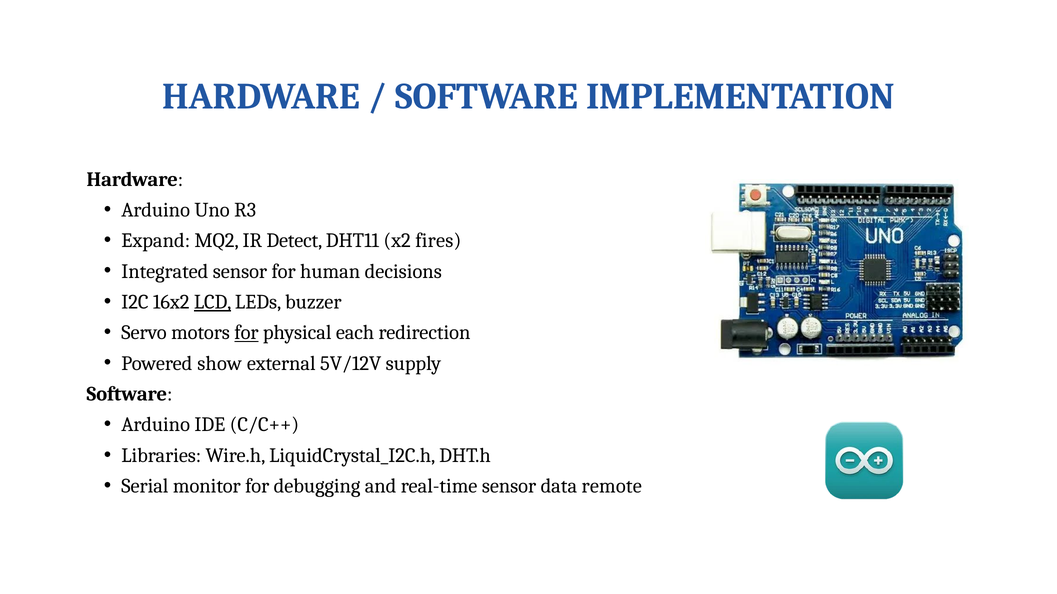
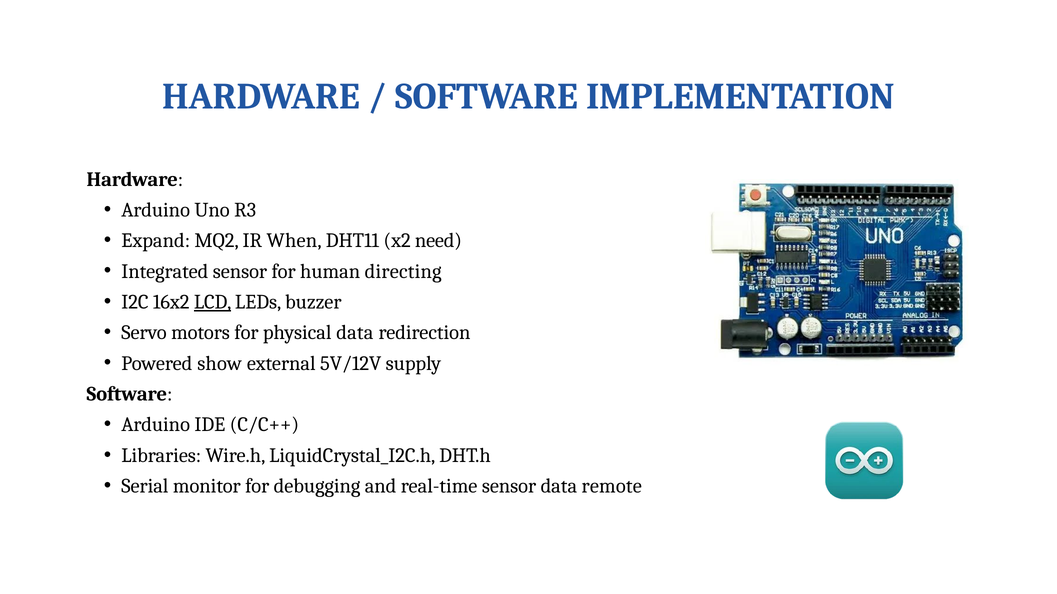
Detect: Detect -> When (294, 241)
fires: fires -> need (439, 241)
decisions: decisions -> directing (403, 272)
for underline: present -> none (246, 333)
physical each: each -> data (355, 333)
